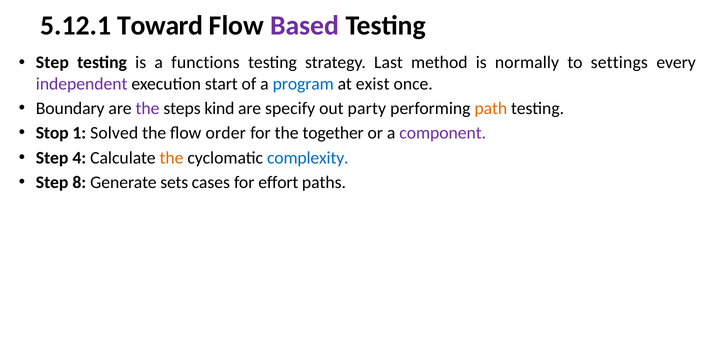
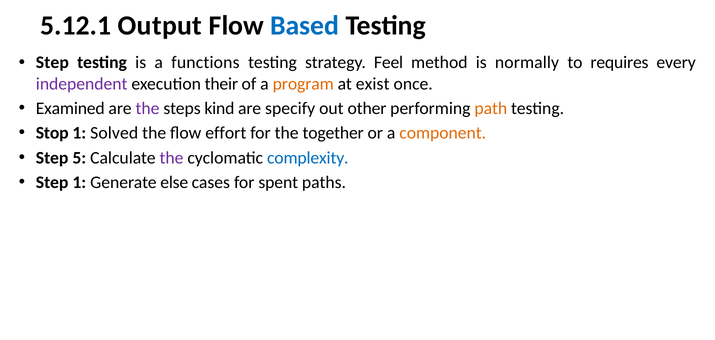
Toward: Toward -> Output (160, 26)
Based colour: purple -> blue (305, 26)
Last: Last -> Feel (389, 63)
settings: settings -> requires (619, 63)
start: start -> their (221, 84)
program colour: blue -> orange (303, 84)
Boundary: Boundary -> Examined (70, 109)
party: party -> other (367, 109)
order: order -> effort (226, 133)
component colour: purple -> orange (443, 133)
4: 4 -> 5 (79, 158)
the colour: orange -> purple (172, 158)
Step 8: 8 -> 1 (79, 183)
sets: sets -> else (174, 183)
effort: effort -> spent (278, 183)
